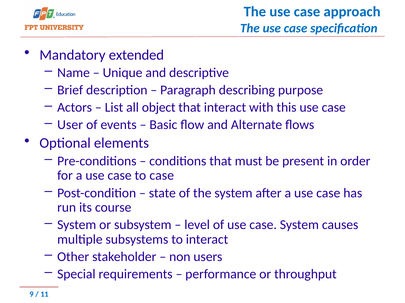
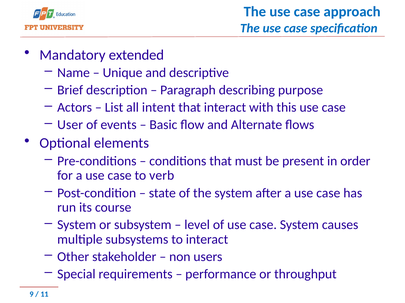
object: object -> intent (159, 108)
to case: case -> verb (162, 176)
